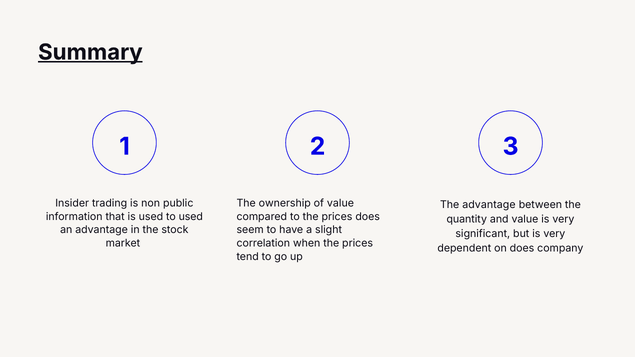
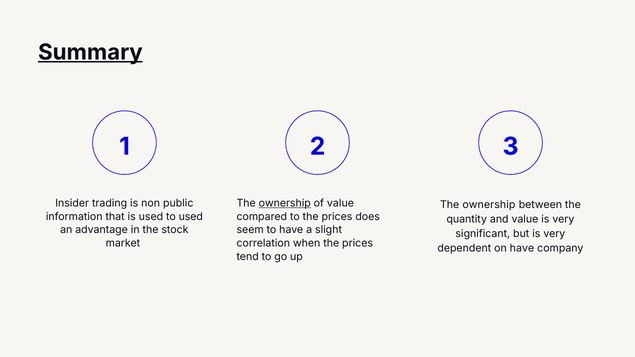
ownership underline: none -> present (285, 203)
advantage: advantage -> ownership (489, 205)
on does: does -> have (522, 249)
